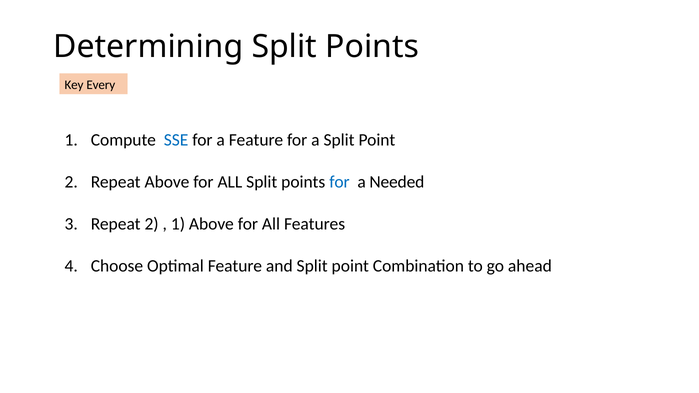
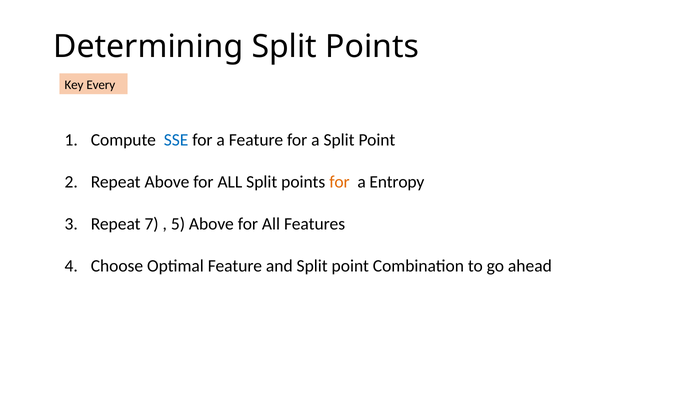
for colour: blue -> orange (339, 182)
Needed: Needed -> Entropy (397, 182)
Repeat 2: 2 -> 7 (152, 224)
1: 1 -> 5 (178, 224)
